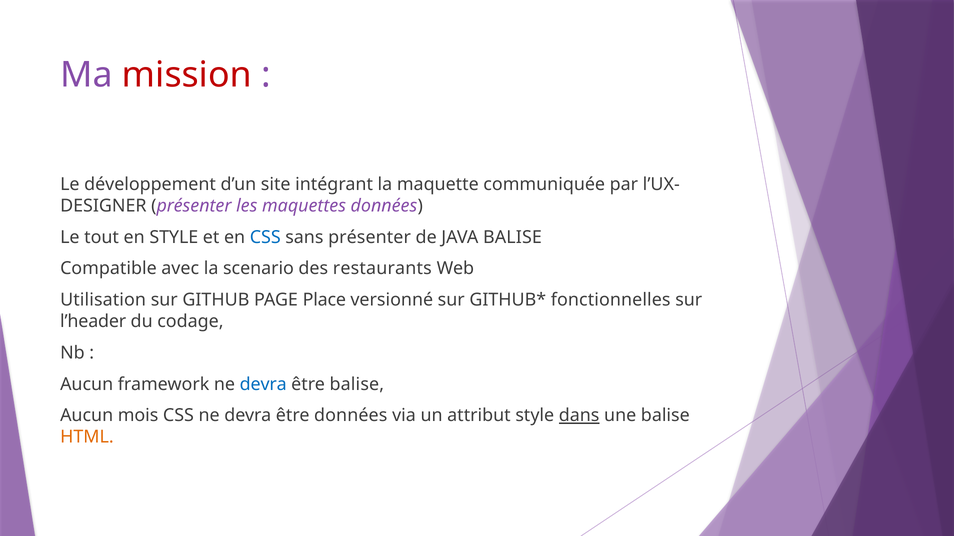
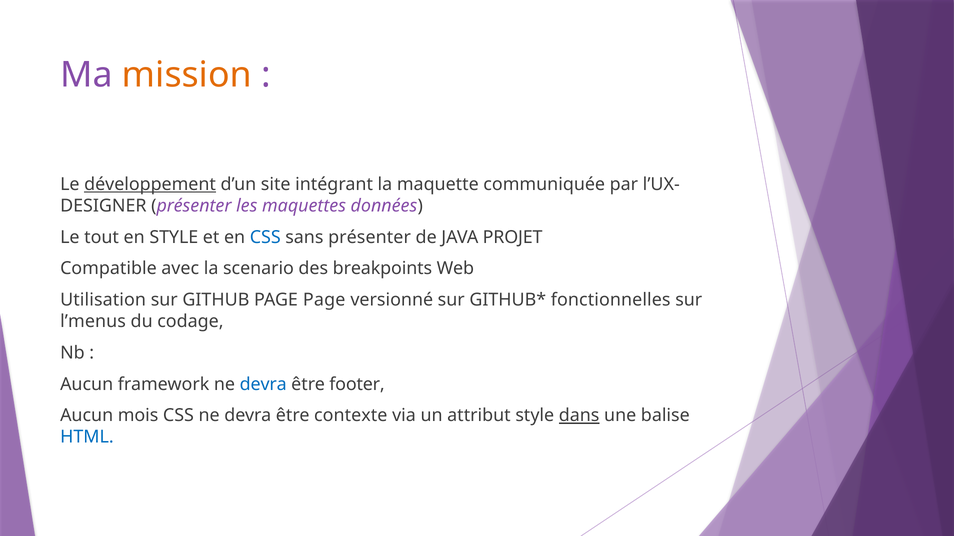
mission colour: red -> orange (187, 75)
développement underline: none -> present (150, 185)
JAVA BALISE: BALISE -> PROJET (513, 238)
restaurants: restaurants -> breakpoints (382, 269)
PAGE Place: Place -> Page (324, 300)
l’header: l’header -> l’menus (93, 322)
être balise: balise -> footer (357, 385)
être données: données -> contexte (351, 416)
HTML colour: orange -> blue (87, 437)
